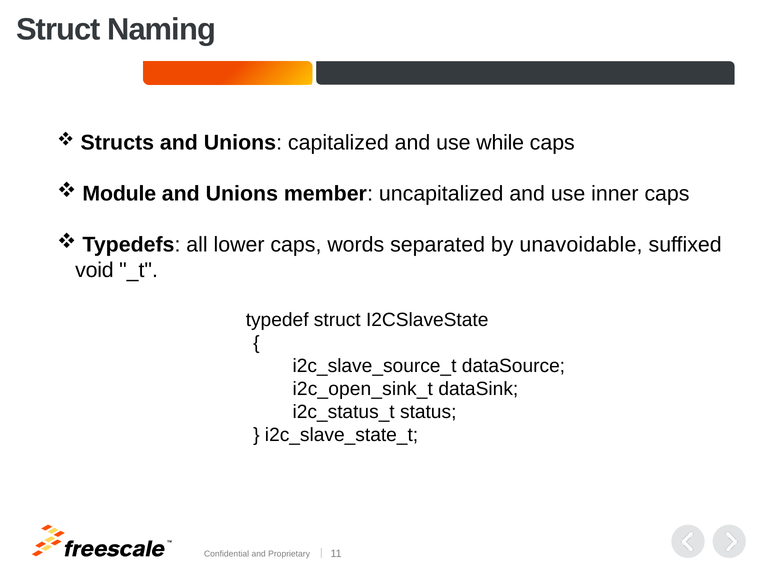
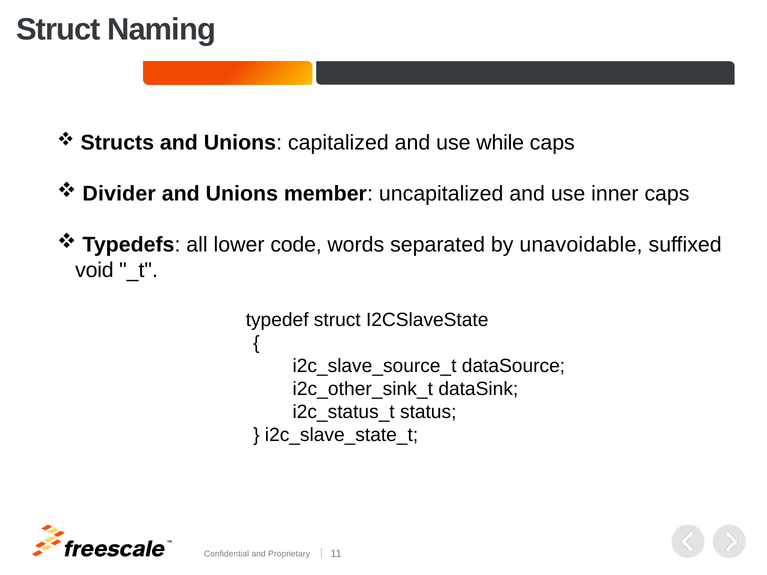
Module: Module -> Divider (119, 194)
lower caps: caps -> code (296, 245)
i2c_open_sink_t: i2c_open_sink_t -> i2c_other_sink_t (363, 389)
